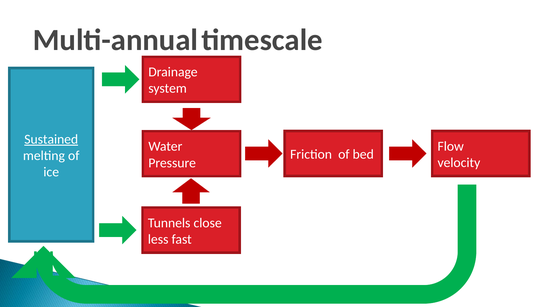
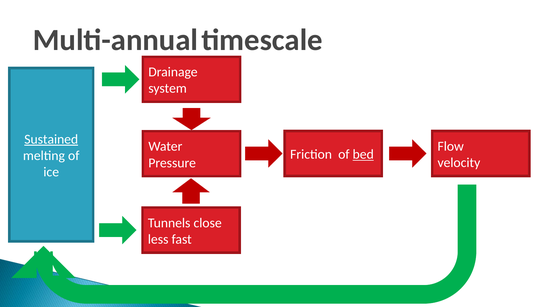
bed underline: none -> present (363, 155)
